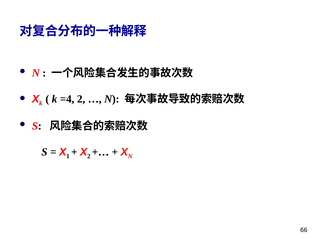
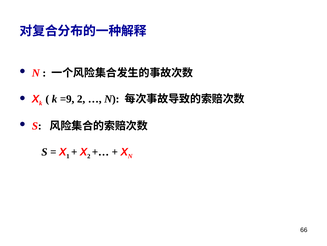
=4: =4 -> =9 (67, 99)
